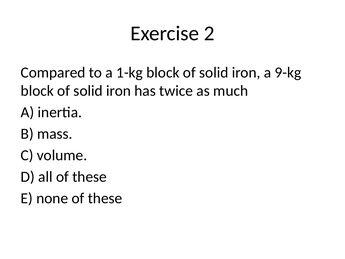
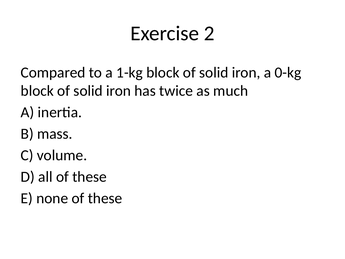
9-kg: 9-kg -> 0-kg (288, 72)
